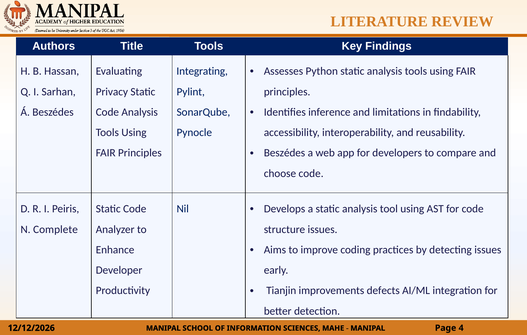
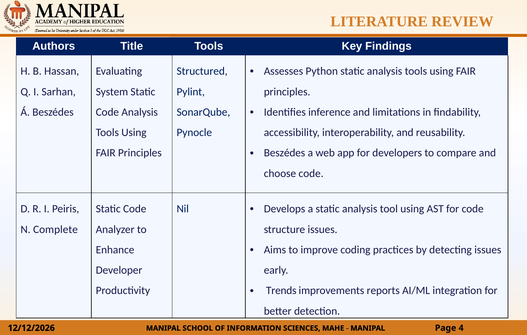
Integrating: Integrating -> Structured (202, 71)
Privacy: Privacy -> System (112, 92)
Tianjin: Tianjin -> Trends (281, 290)
defects: defects -> reports (383, 290)
